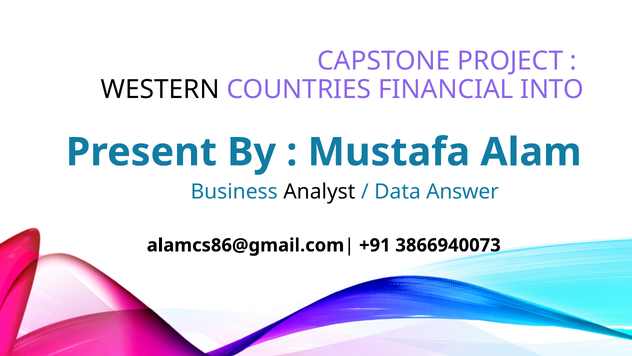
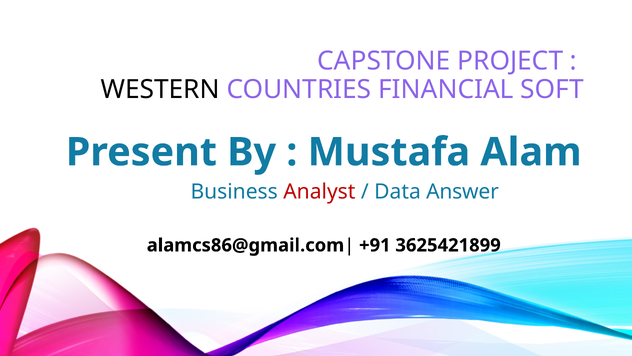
INTO: INTO -> SOFT (552, 90)
Analyst colour: black -> red (319, 191)
3866940073: 3866940073 -> 3625421899 (448, 245)
